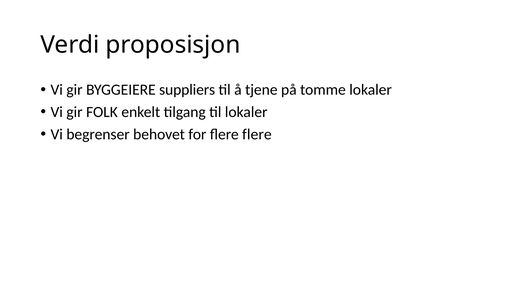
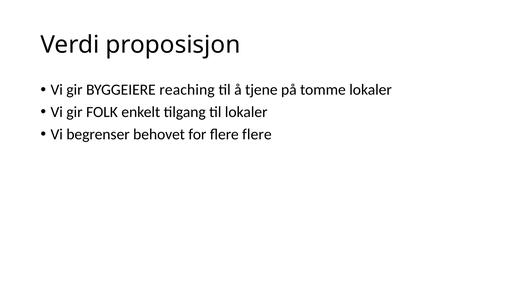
suppliers: suppliers -> reaching (187, 90)
